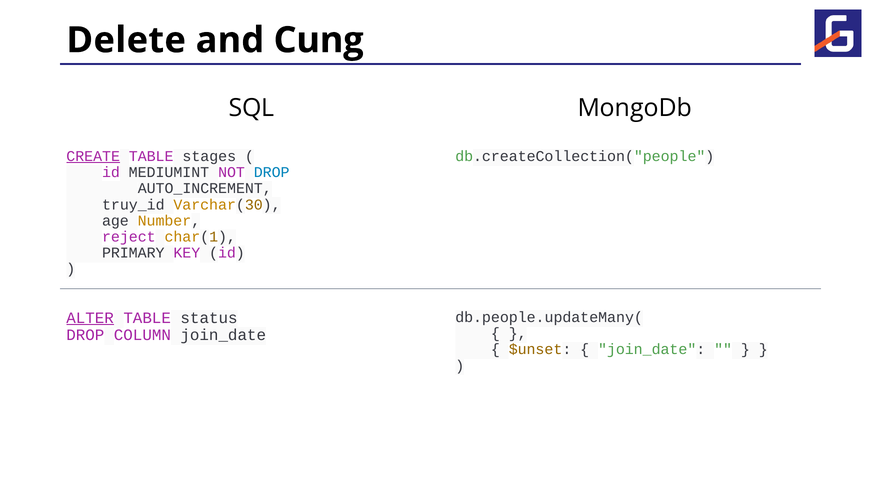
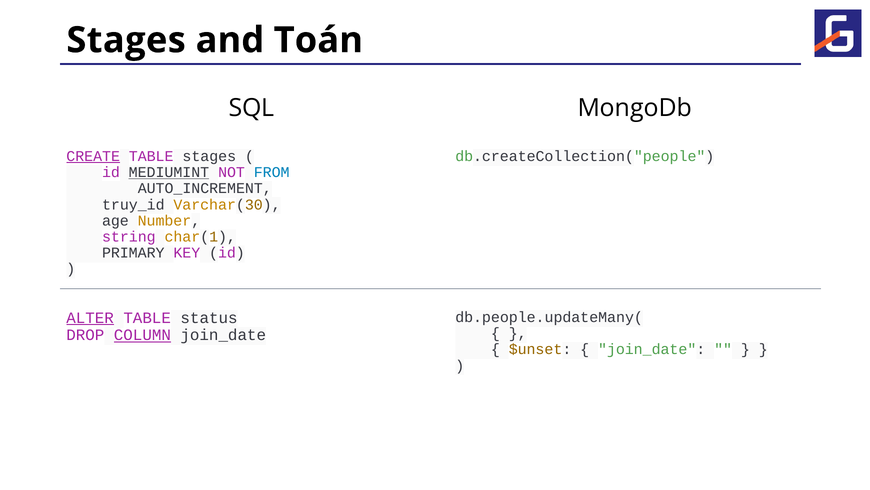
Delete: Delete -> Stages (126, 40)
Cung: Cung -> Toán (318, 40)
MEDIUMINT underline: none -> present (169, 172)
NOT DROP: DROP -> FROM (272, 172)
reject: reject -> string (129, 236)
COLUMN underline: none -> present (142, 335)
